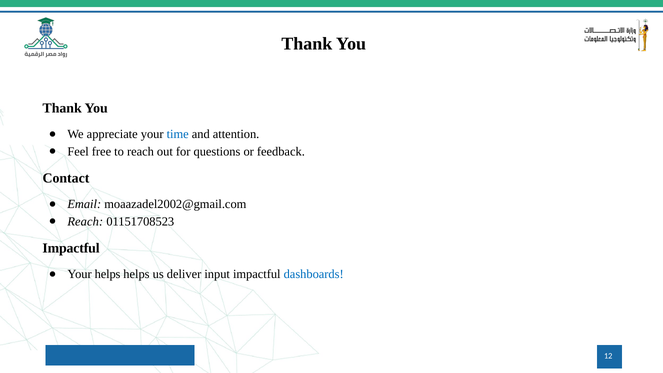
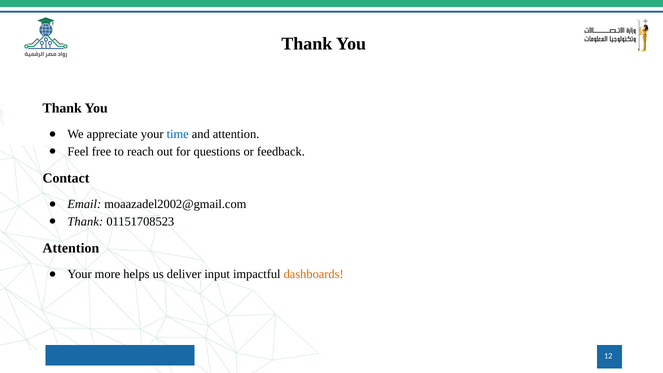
Reach: Reach -> Thank (85, 221)
Impactful: Impactful -> Attention (71, 248)
Your helps: helps -> more (108, 274)
dashboards colour: blue -> orange (314, 274)
